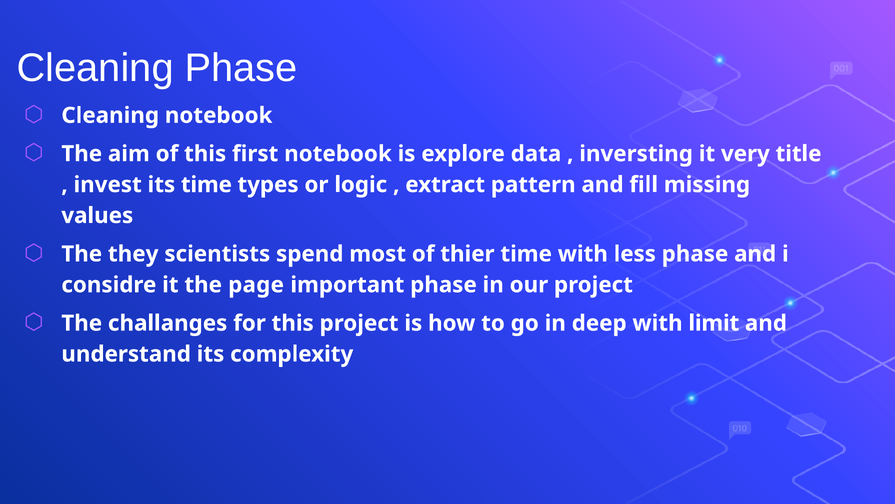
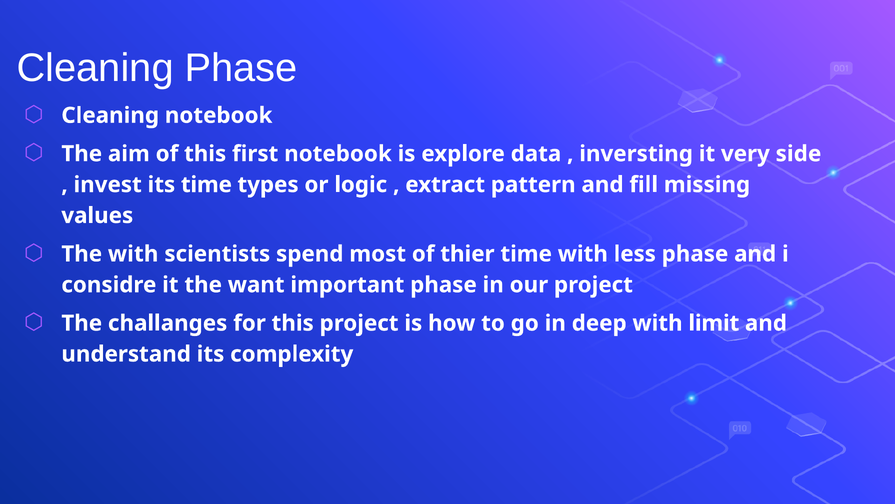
title: title -> side (798, 154)
The they: they -> with (133, 254)
page: page -> want (256, 285)
